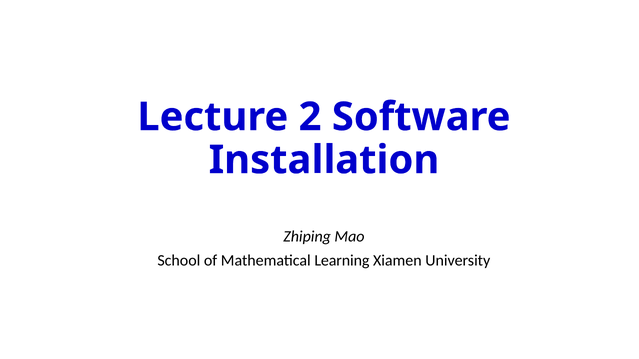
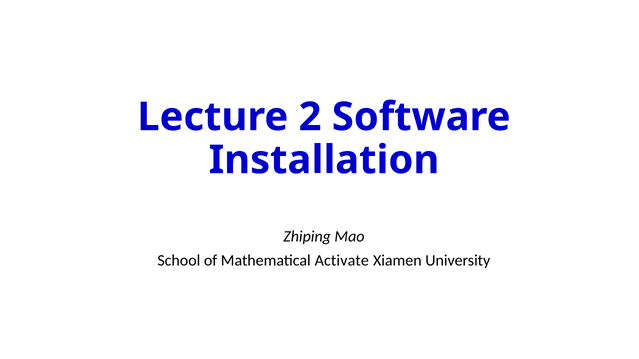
Learning: Learning -> Activate (342, 261)
